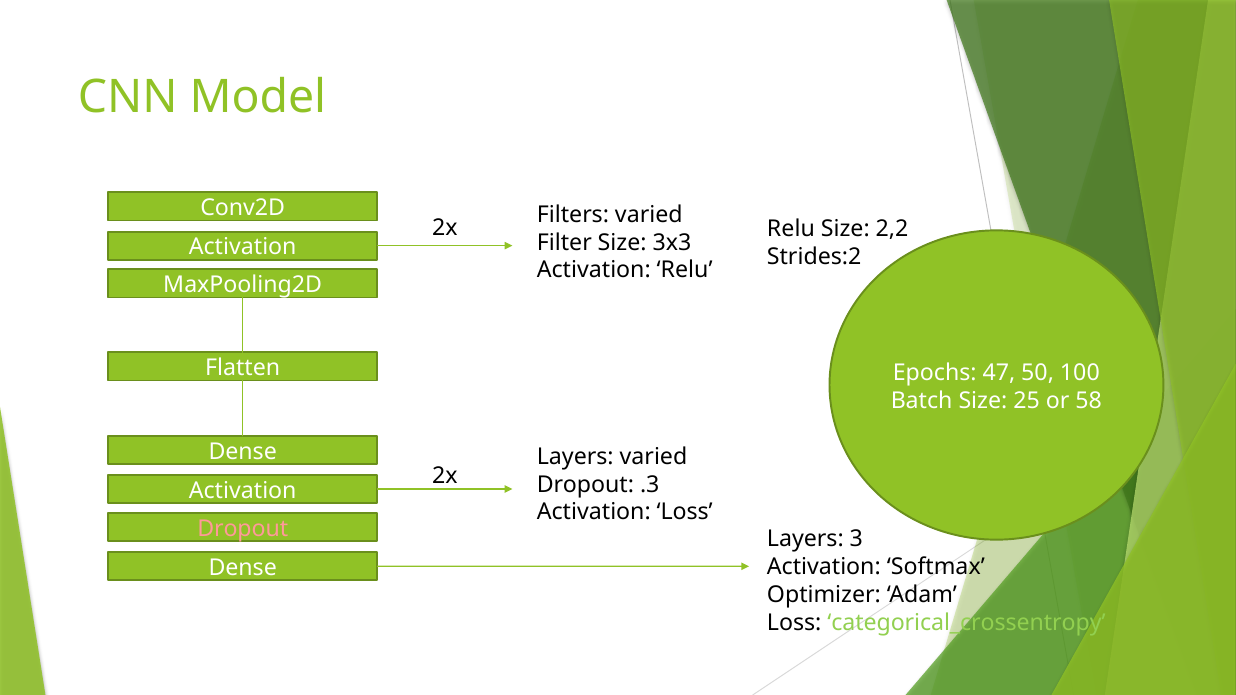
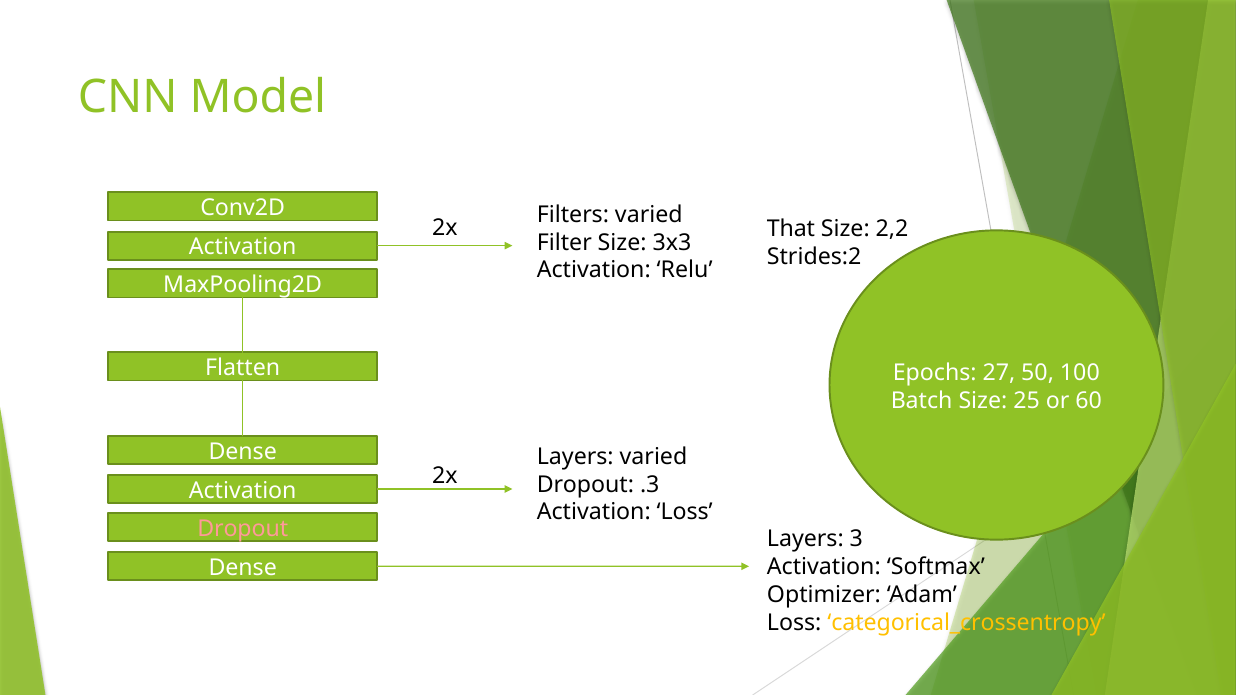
Relu: Relu -> That (791, 229)
47: 47 -> 27 (999, 373)
58: 58 -> 60 (1089, 401)
categorical_crossentropy colour: light green -> yellow (966, 623)
